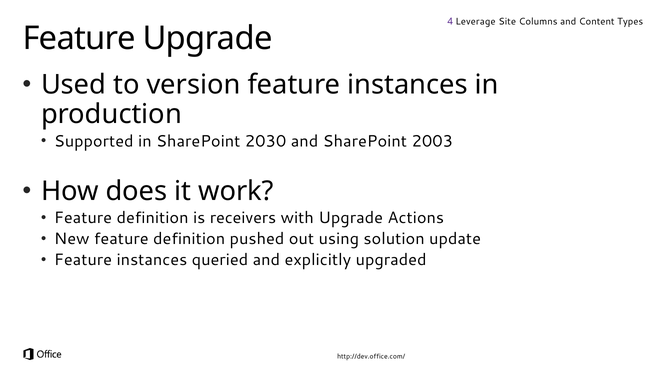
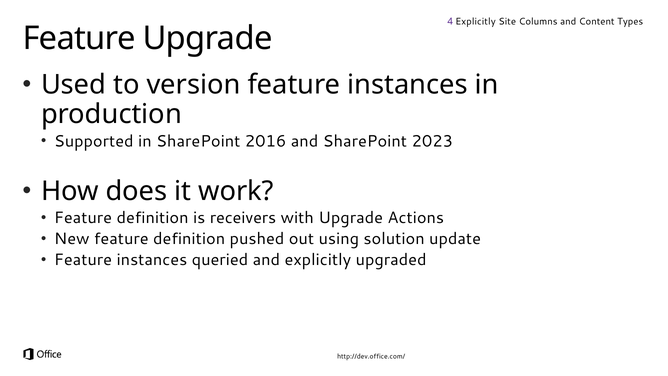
4 Leverage: Leverage -> Explicitly (476, 22)
2030: 2030 -> 2016 (266, 141)
2003: 2003 -> 2023 (432, 141)
